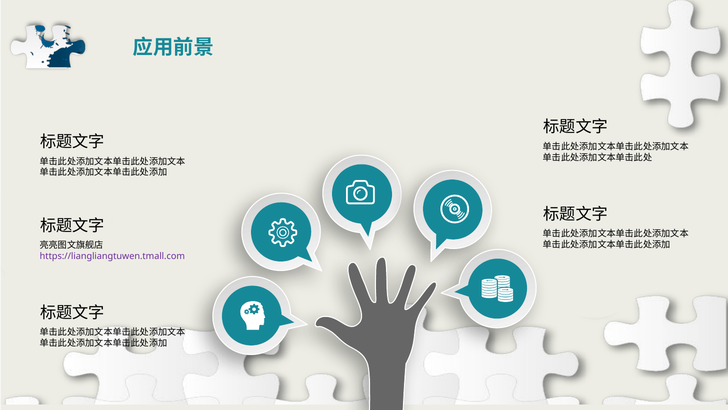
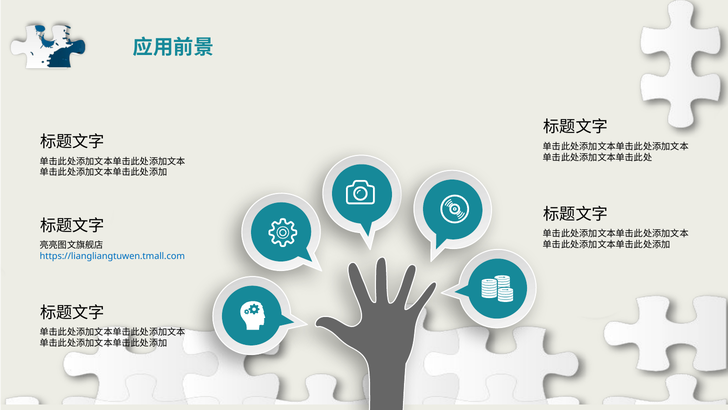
https://liangliangtuwen.tmall.com colour: purple -> blue (112, 256)
